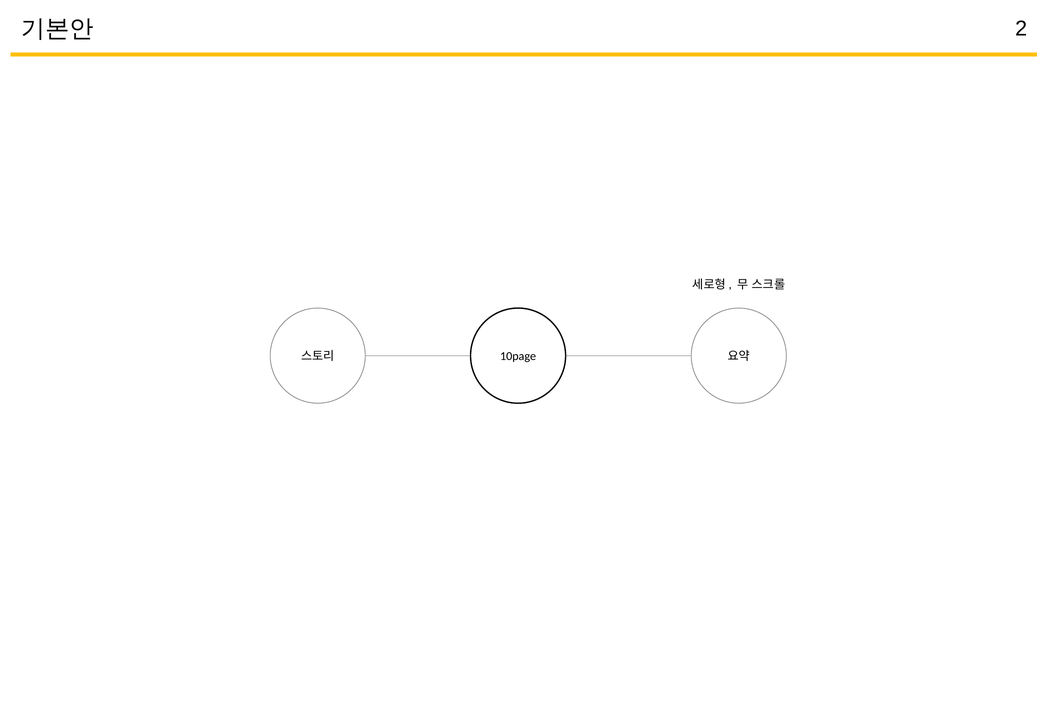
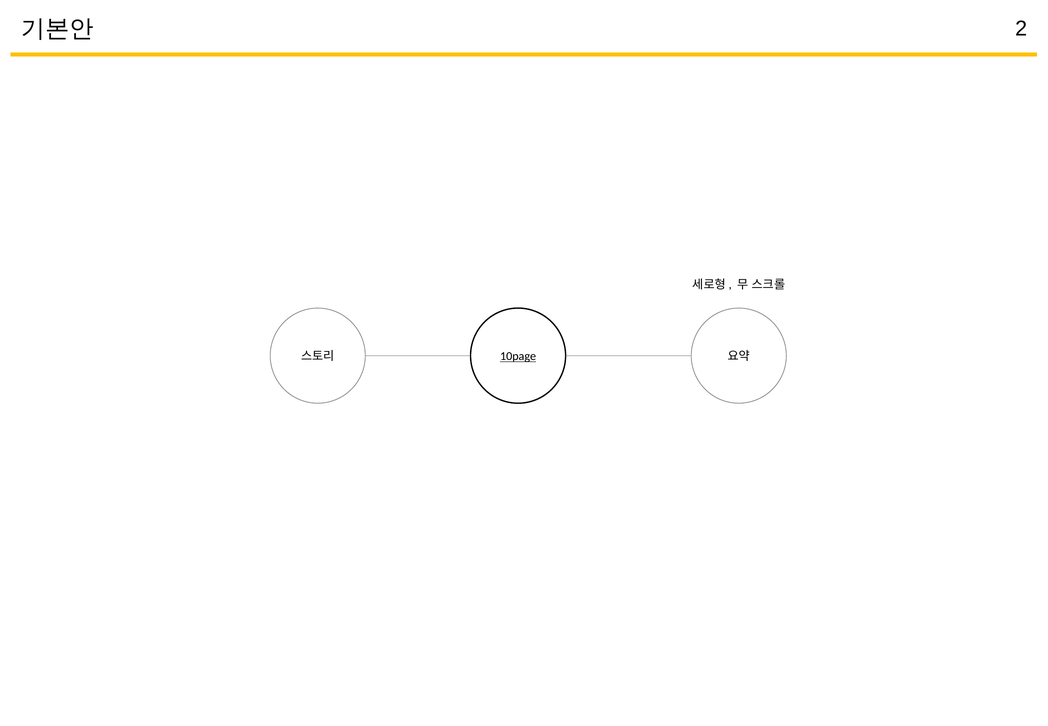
10page underline: none -> present (518, 356)
